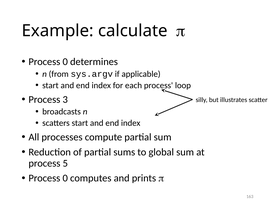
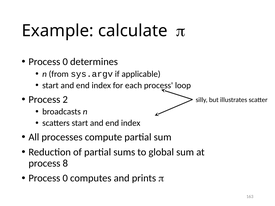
3: 3 -> 2 (65, 100)
5: 5 -> 8 (65, 163)
